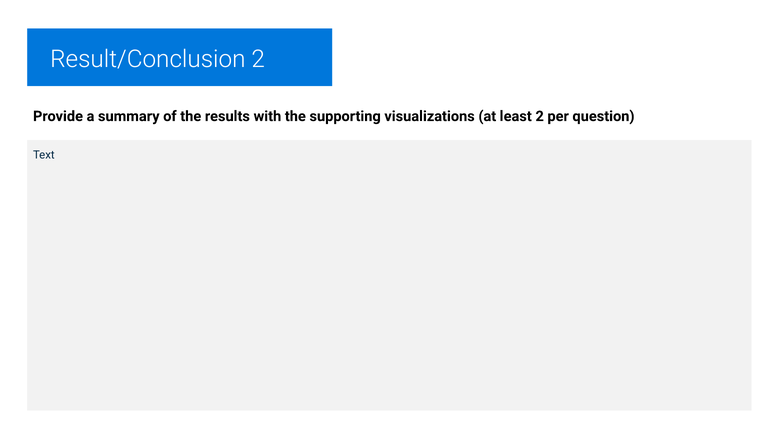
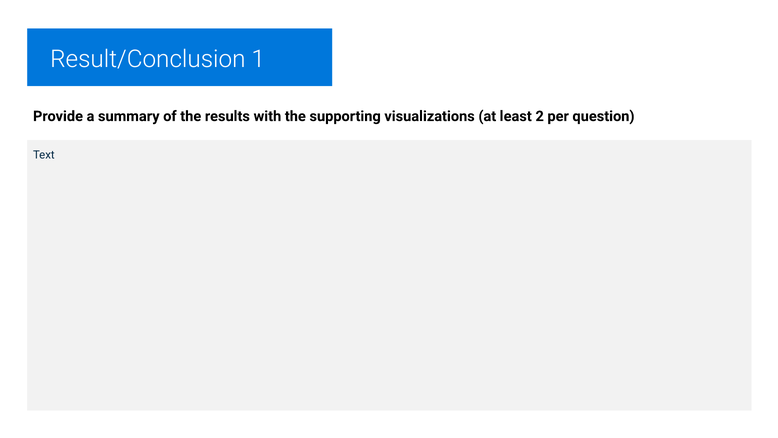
Result/Conclusion 2: 2 -> 1 (258, 59)
